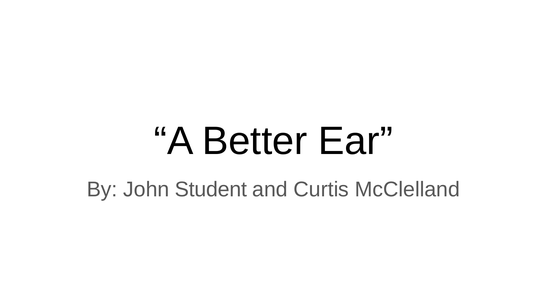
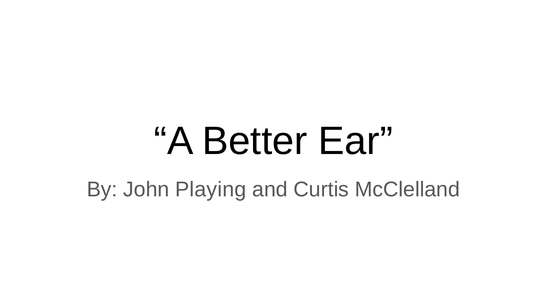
Student: Student -> Playing (211, 189)
